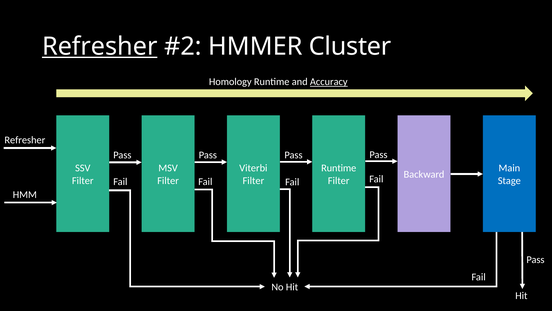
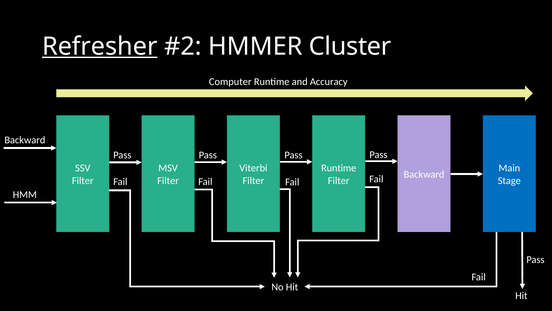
Homology: Homology -> Computer (230, 82)
Accuracy underline: present -> none (329, 82)
Refresher: Refresher -> Backward (25, 140)
